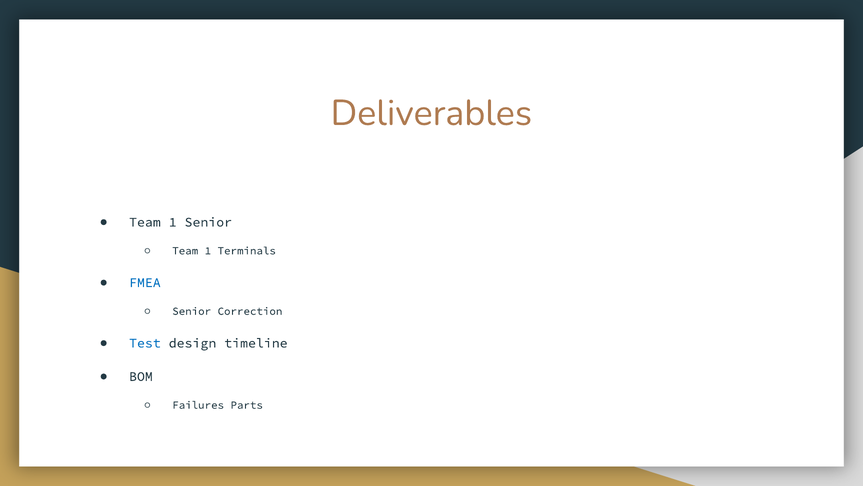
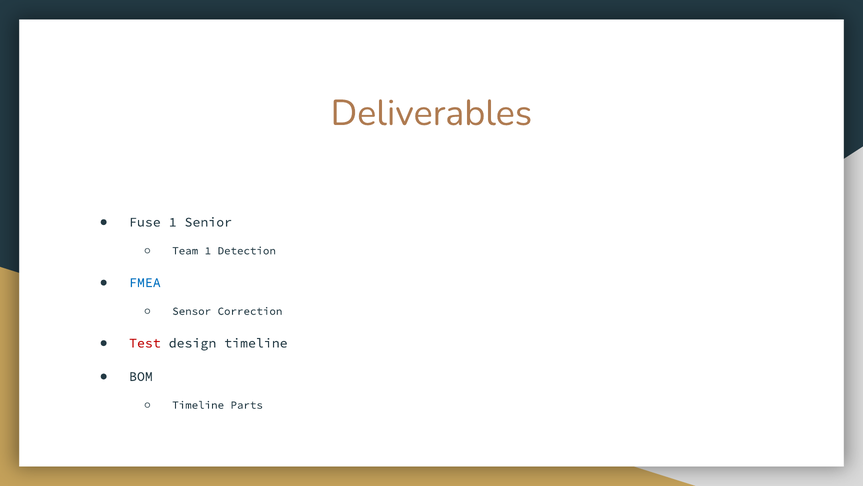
Team: Team -> Fuse (145, 222)
Terminals: Terminals -> Detection (247, 250)
Senior: Senior -> Sensor (192, 311)
Test colour: blue -> red (145, 343)
Failures: Failures -> Timeline (198, 405)
